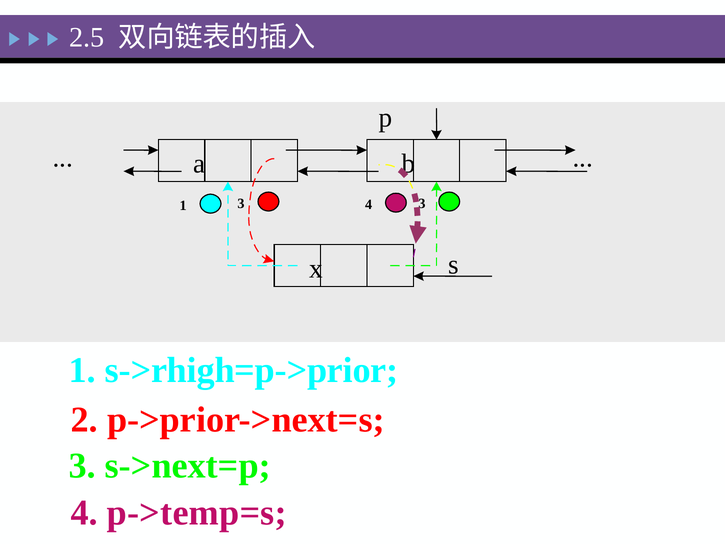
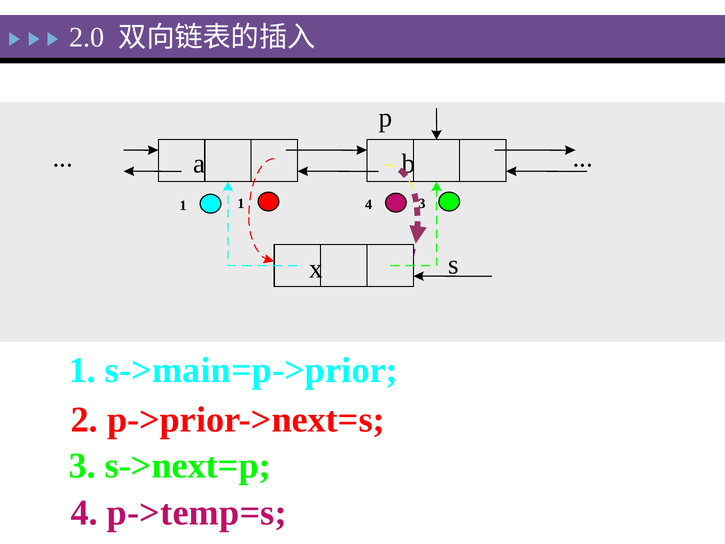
2.5: 2.5 -> 2.0 (87, 37)
1 3: 3 -> 1 (241, 204)
s->rhigh=p->prior: s->rhigh=p->prior -> s->main=p->prior (251, 370)
